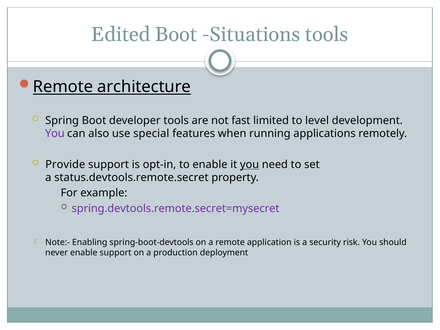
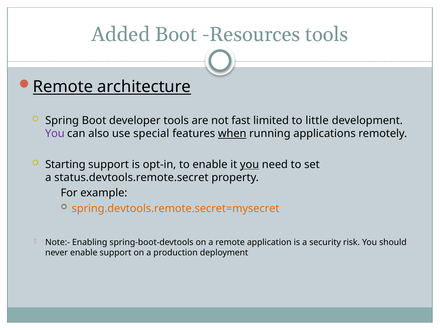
Edited: Edited -> Added (121, 35)
Situations: Situations -> Resources (251, 35)
level: level -> little (317, 120)
when underline: none -> present (232, 134)
Provide: Provide -> Starting (65, 164)
spring.devtools.remote.secret=mysecret colour: purple -> orange (175, 208)
